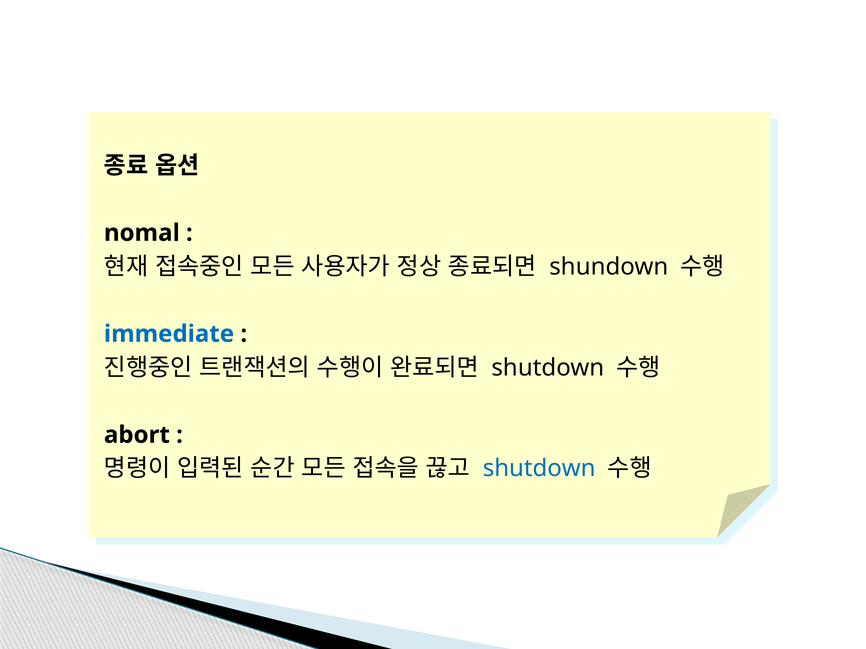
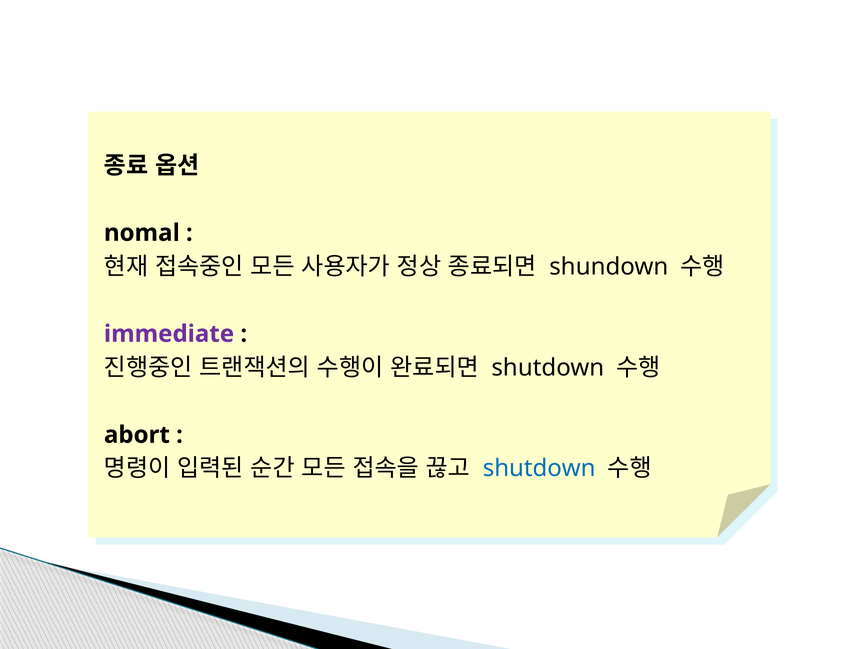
immediate colour: blue -> purple (169, 334)
